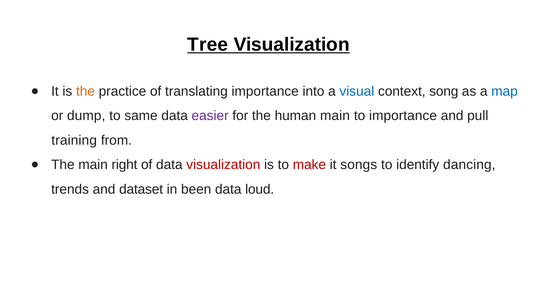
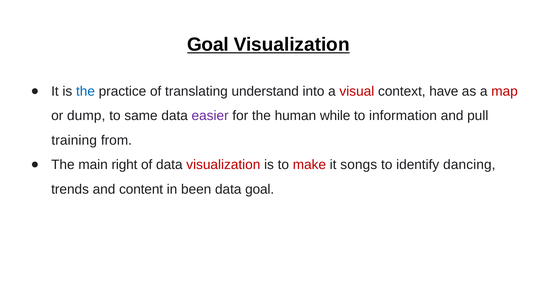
Tree: Tree -> Goal (208, 45)
the colour: orange -> blue (86, 91)
translating importance: importance -> understand (265, 91)
visual colour: blue -> red (357, 91)
song: song -> have (444, 91)
map colour: blue -> red (505, 91)
human main: main -> while (335, 116)
to importance: importance -> information (403, 116)
dataset: dataset -> content (141, 189)
data loud: loud -> goal (260, 189)
